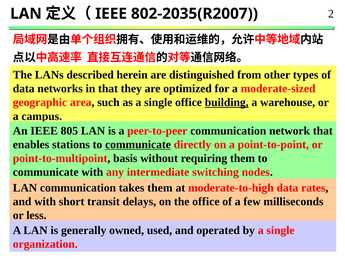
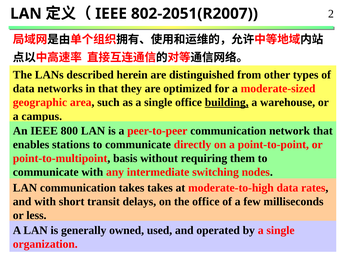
802-2035(R2007: 802-2035(R2007 -> 802-2051(R2007 (194, 14)
805: 805 -> 800 (69, 131)
communicate underline: present -> none (138, 144)
takes them: them -> takes (160, 188)
